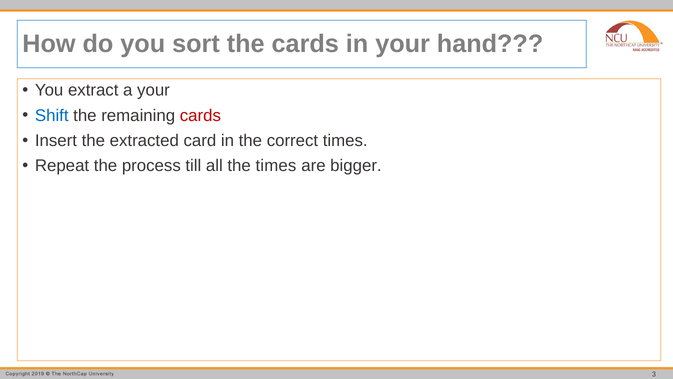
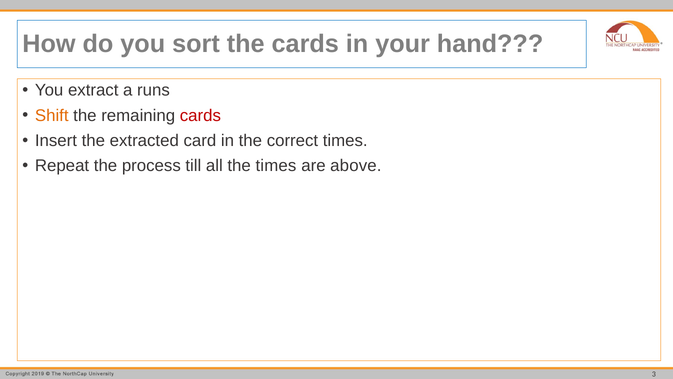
a your: your -> runs (153, 90)
Shift colour: blue -> orange (52, 115)
bigger: bigger -> above (356, 166)
